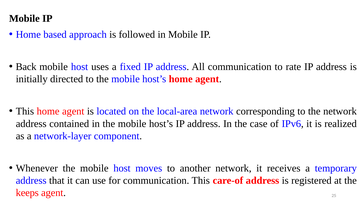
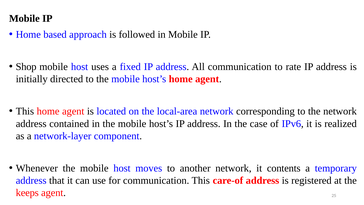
Back: Back -> Shop (26, 67)
receives: receives -> contents (284, 168)
